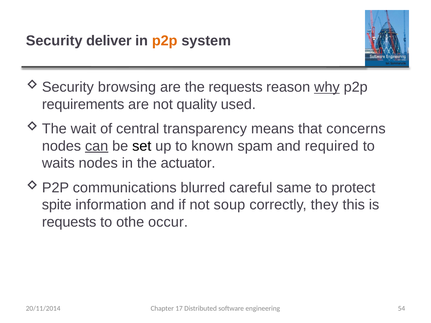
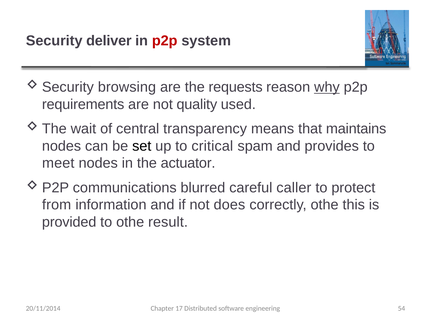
p2p colour: orange -> red (165, 41)
concerns: concerns -> maintains (356, 129)
can underline: present -> none (97, 146)
known: known -> critical (212, 146)
required: required -> provides (332, 146)
waits: waits -> meet (58, 163)
same: same -> caller (294, 188)
spite: spite -> from (57, 205)
soup: soup -> does (229, 205)
correctly they: they -> othe (325, 205)
requests: requests -> provided (69, 222)
occur: occur -> result (168, 222)
